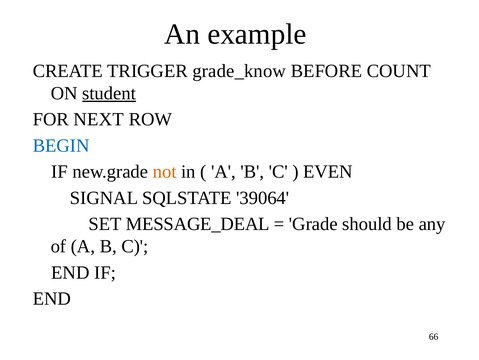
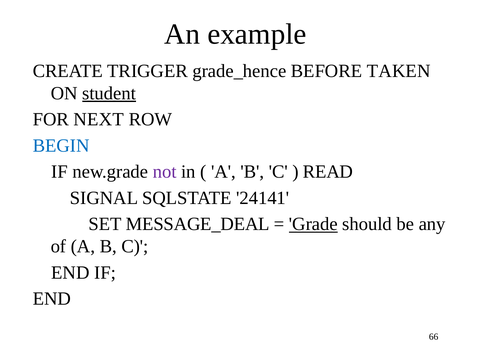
grade_know: grade_know -> grade_hence (239, 71)
COUNT: COUNT -> TAKEN (399, 71)
not colour: orange -> purple (165, 171)
EVEN: EVEN -> READ (328, 171)
39064: 39064 -> 24141 (263, 198)
Grade underline: none -> present (313, 224)
